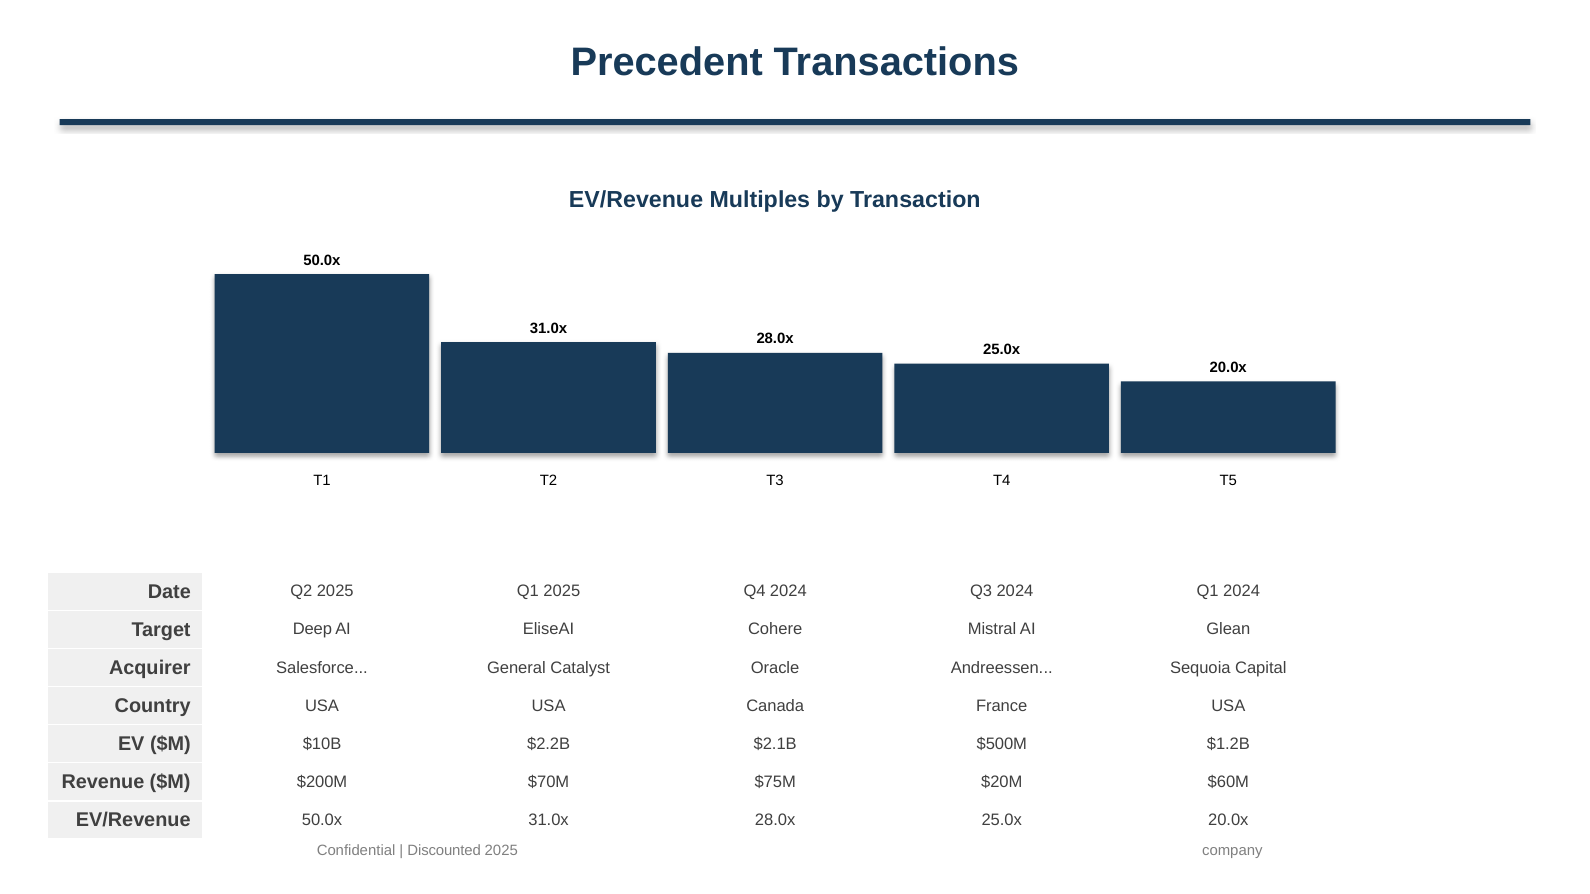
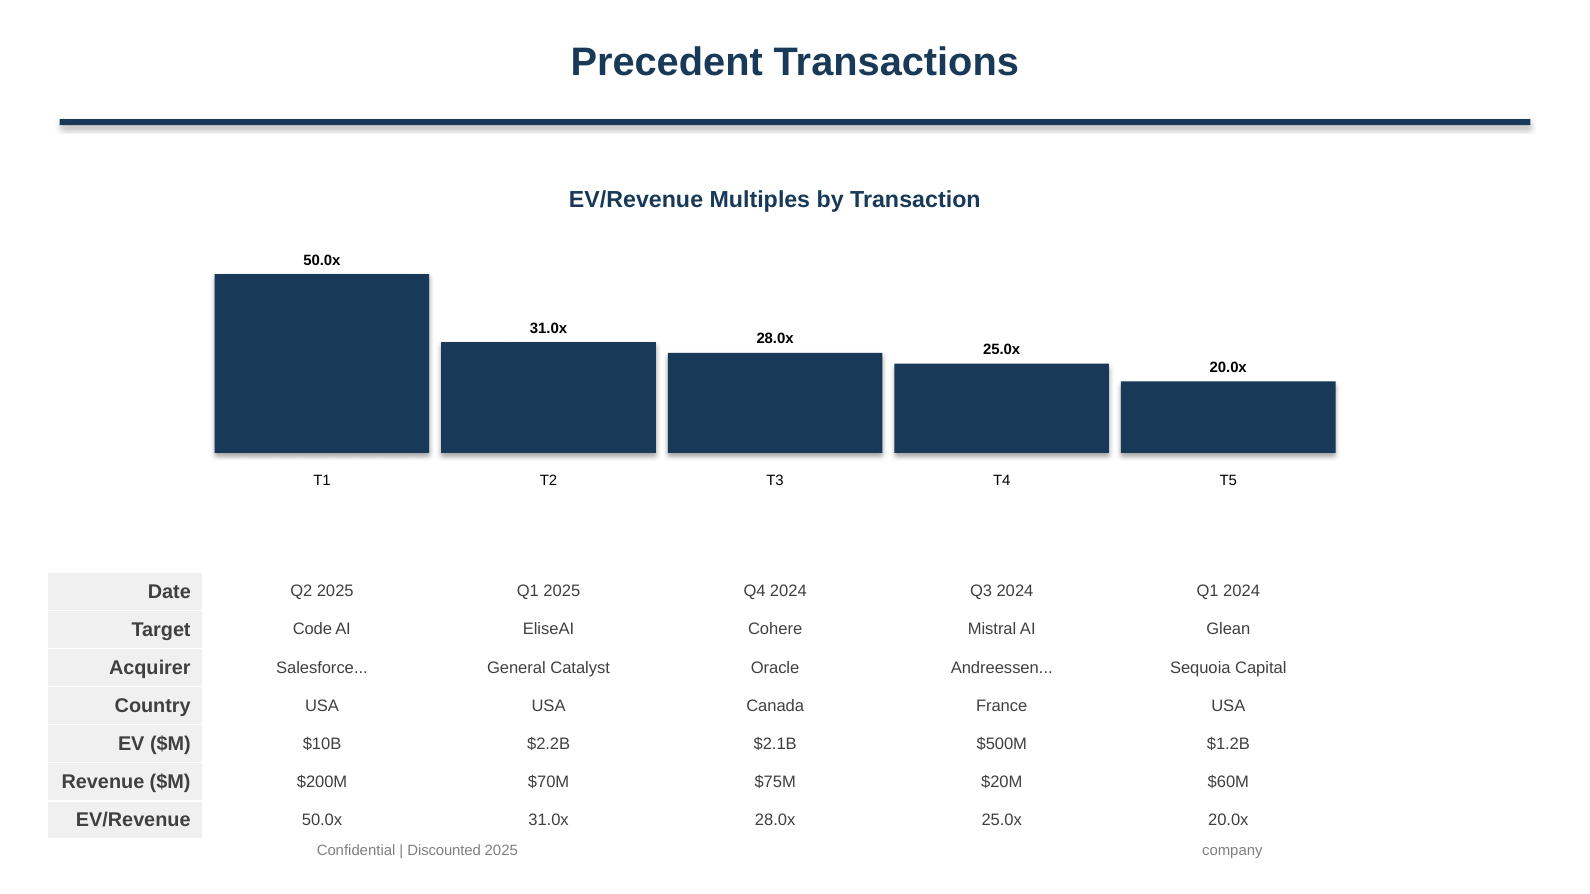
Deep: Deep -> Code (312, 630)
